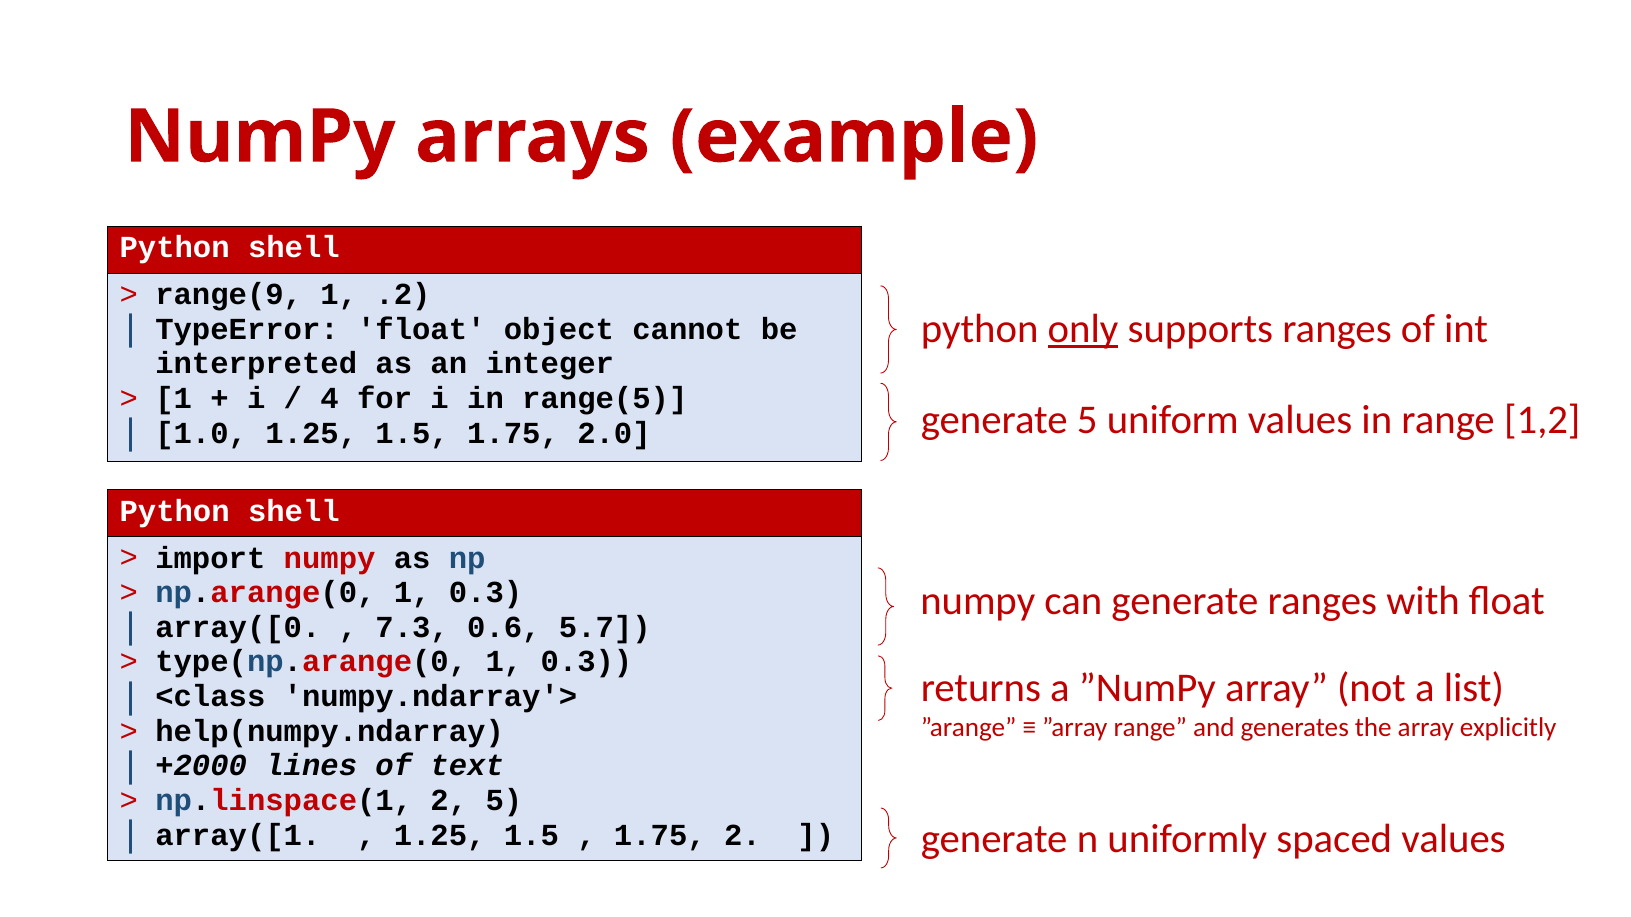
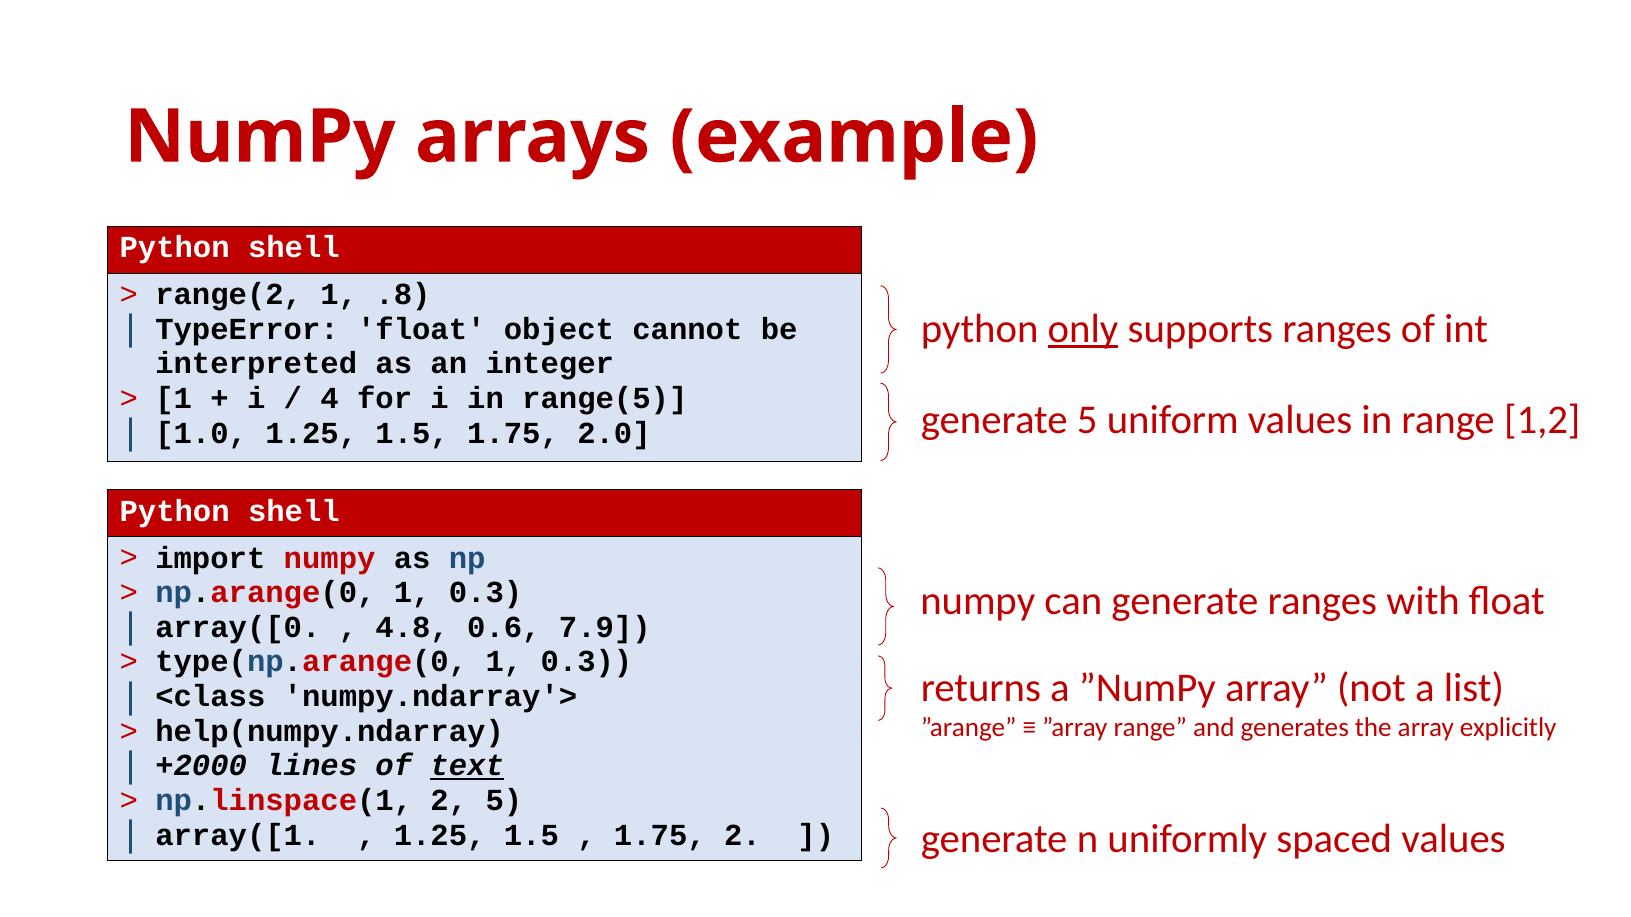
range(9: range(9 -> range(2 (229, 295)
.2: .2 -> .8 (403, 295)
7.3: 7.3 -> 4.8 (412, 628)
5.7: 5.7 -> 7.9 (605, 628)
text underline: none -> present (467, 766)
